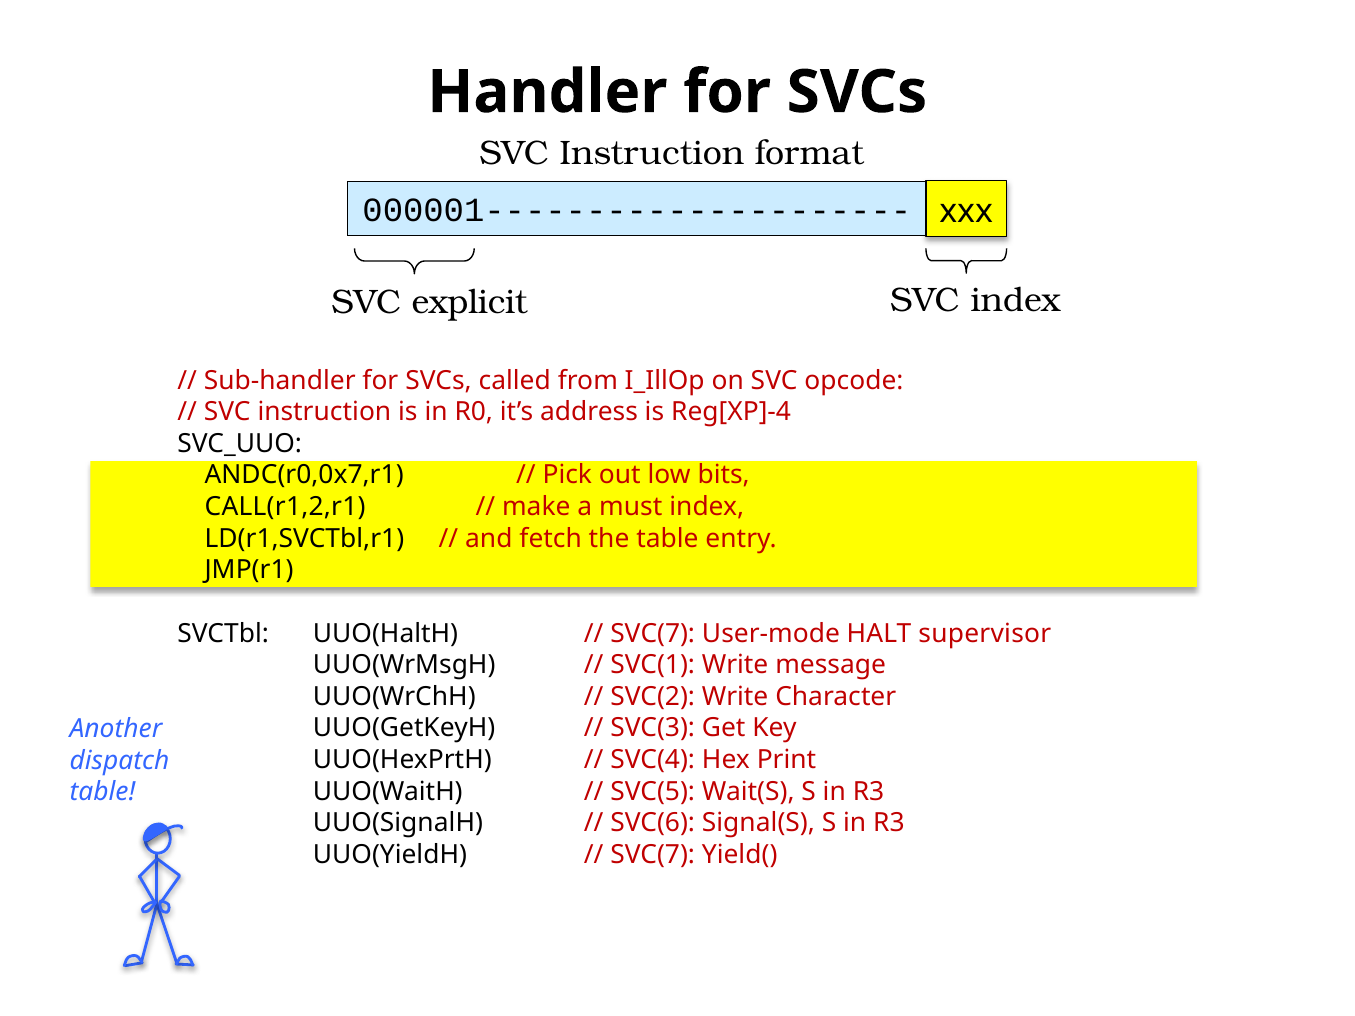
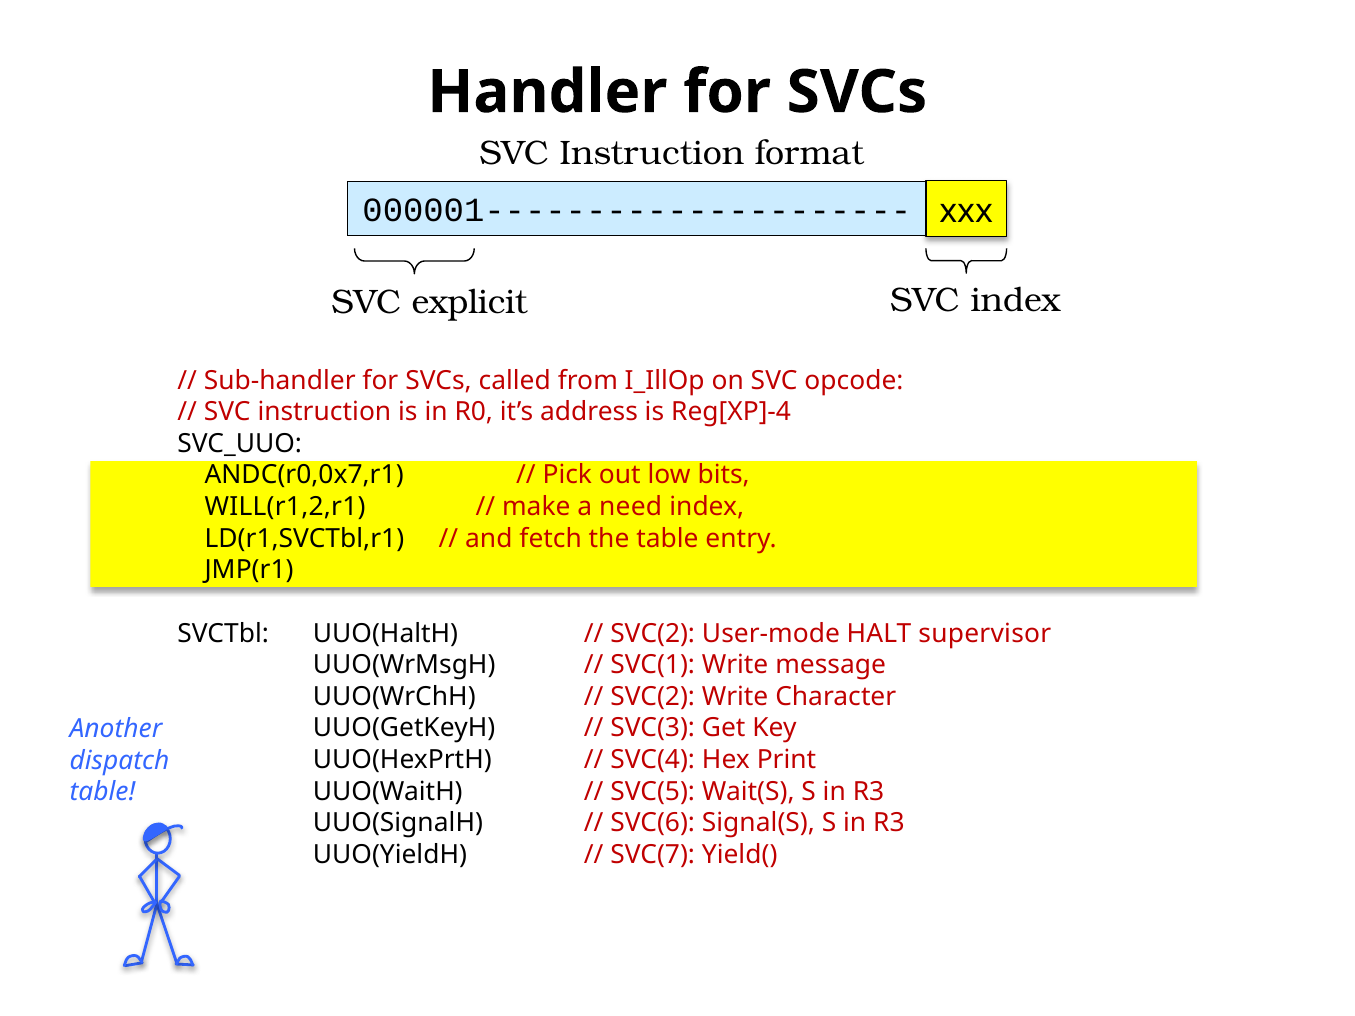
CALL(r1,2,r1: CALL(r1,2,r1 -> WILL(r1,2,r1 (285, 507)
must: must -> need (631, 507)
SVC(7: SVC(7 -> SVC(2 (653, 634)
